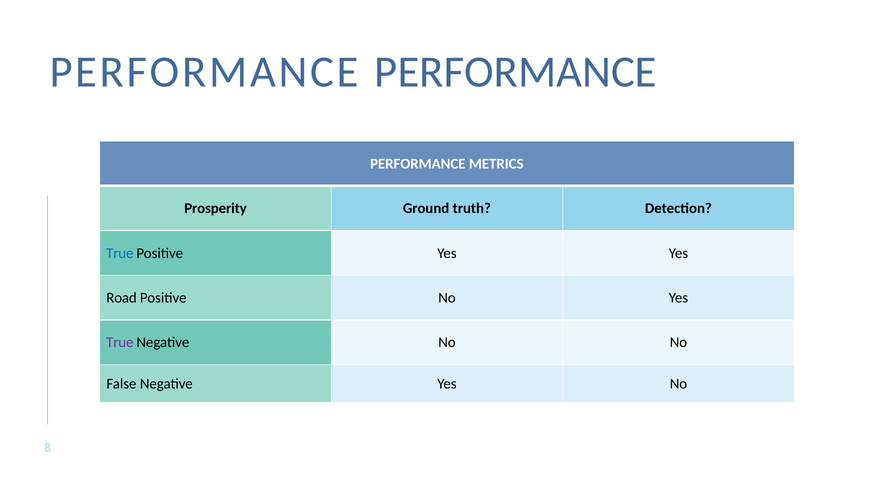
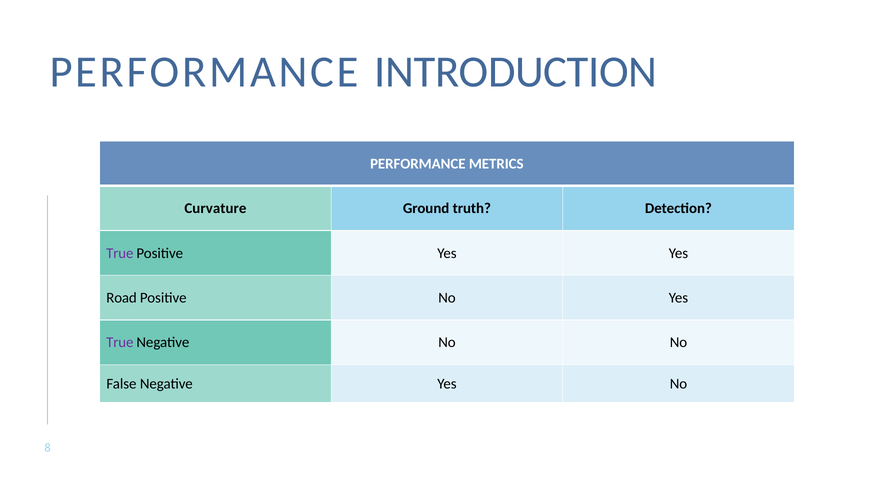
PERFORMANCE: PERFORMANCE -> INTRODUCTION (516, 72)
Prosperity: Prosperity -> Curvature (215, 208)
True colour: blue -> purple (120, 253)
